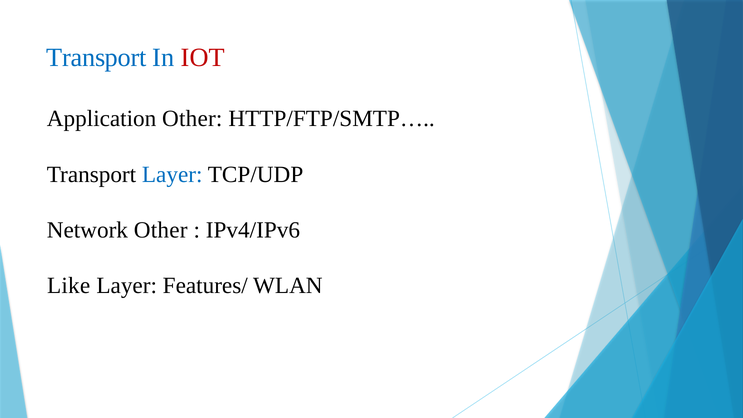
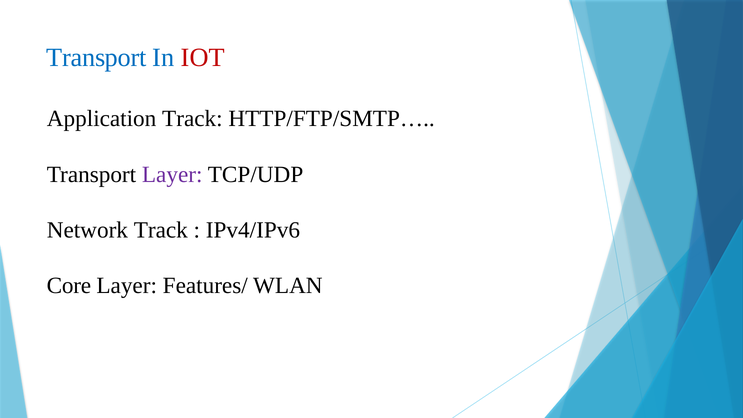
Application Other: Other -> Track (192, 119)
Layer colour: blue -> purple (172, 174)
Network Other: Other -> Track (161, 230)
Like: Like -> Core (69, 286)
